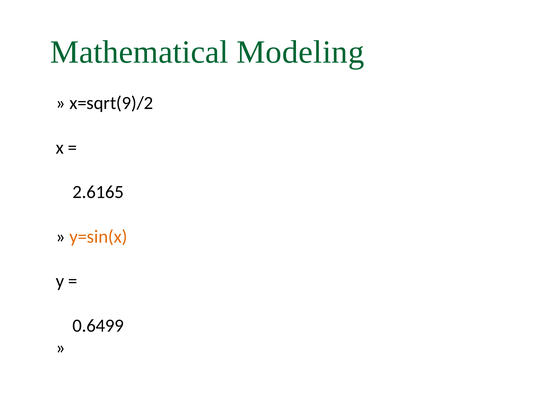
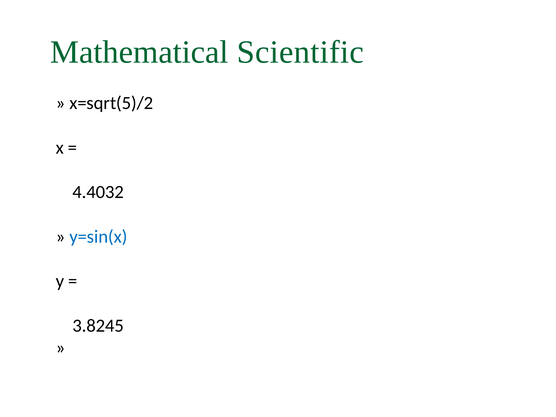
Modeling: Modeling -> Scientific (300, 52)
x=sqrt(9)/2: x=sqrt(9)/2 -> x=sqrt(5)/2 (111, 103)
2.6165: 2.6165 -> 4.4032 (98, 192)
y=sin(x colour: orange -> blue (98, 237)
0.6499: 0.6499 -> 3.8245 (98, 326)
